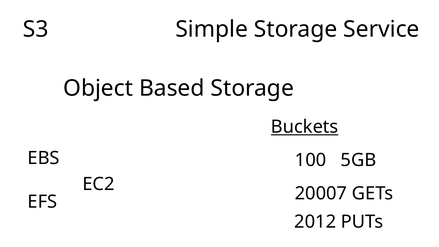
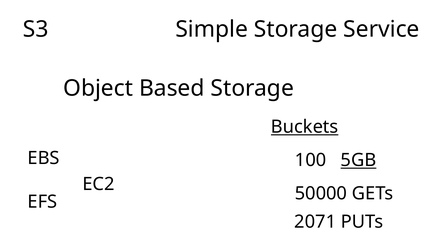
5GB underline: none -> present (358, 160)
20007: 20007 -> 50000 (321, 193)
2012: 2012 -> 2071 (315, 222)
